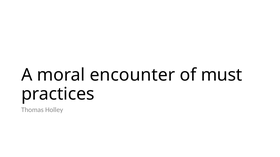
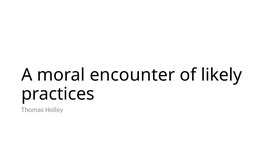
must: must -> likely (221, 75)
